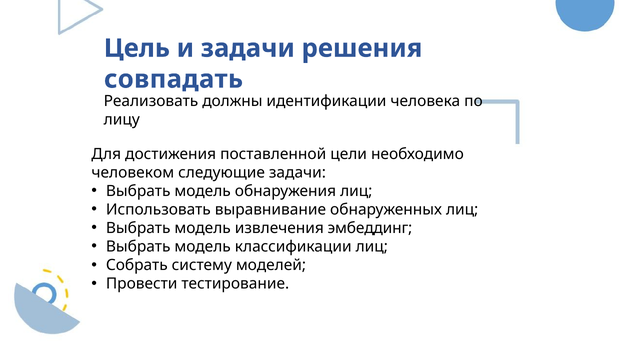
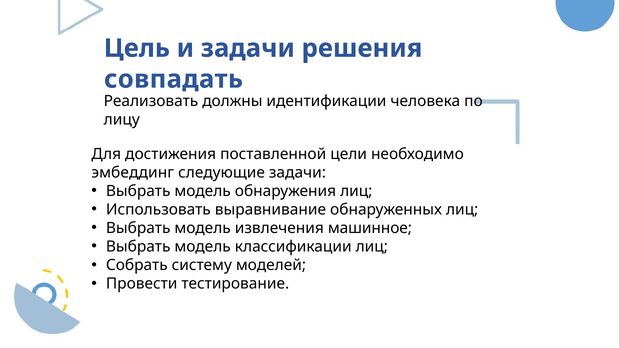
человеком: человеком -> эмбеддинг (133, 173)
эмбеддинг: эмбеддинг -> машинное (370, 228)
